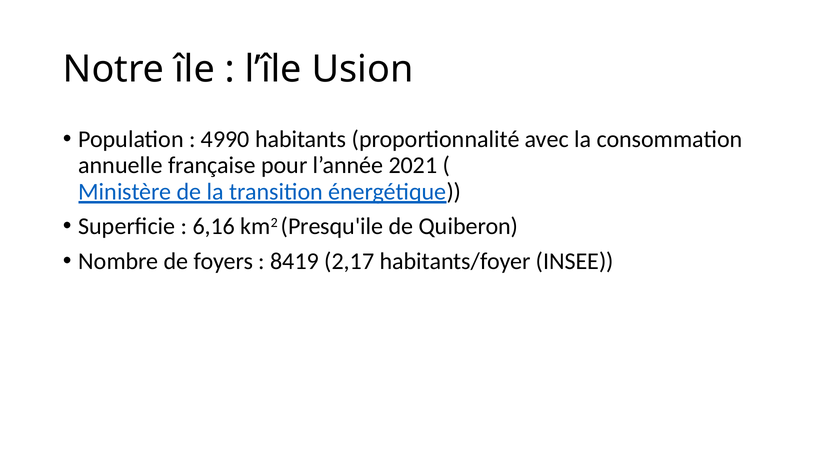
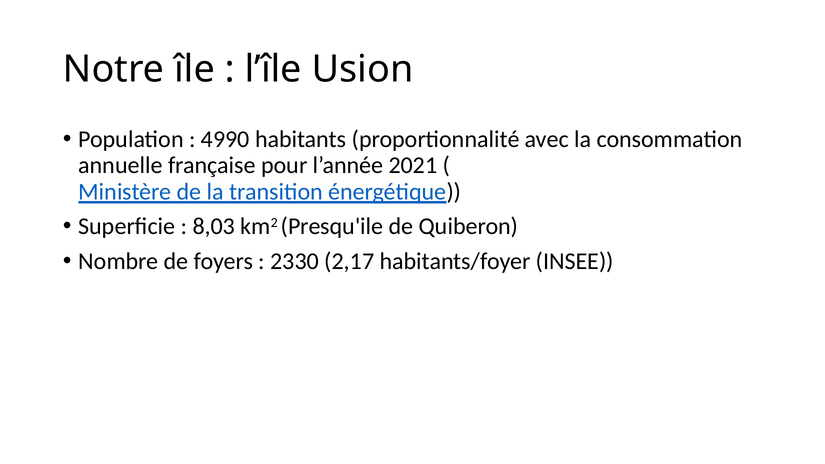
6,16: 6,16 -> 8,03 (214, 227)
8419: 8419 -> 2330 (295, 261)
